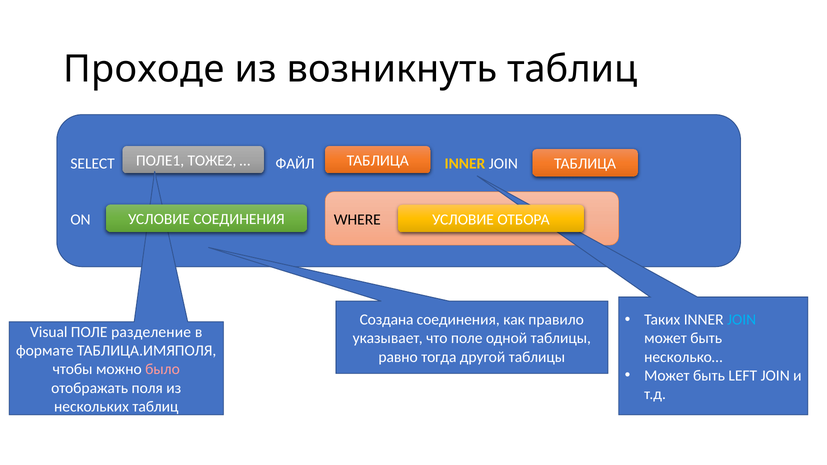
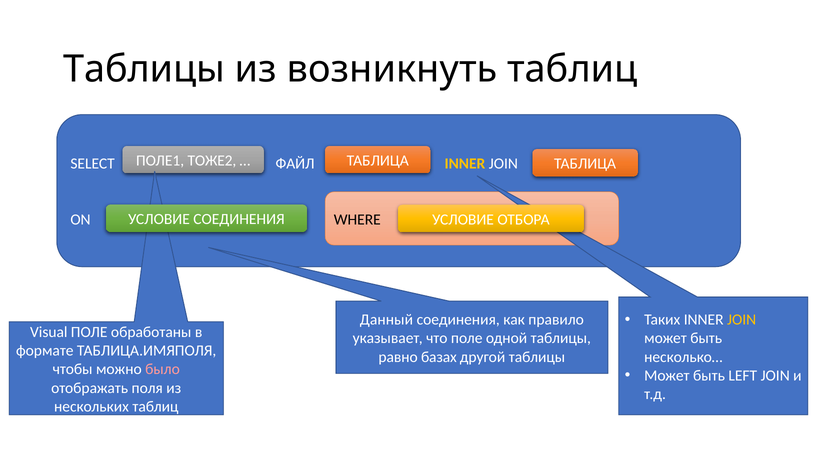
Проходе: Проходе -> Таблицы (144, 69)
JOIN colour: light blue -> yellow (742, 320)
Создана: Создана -> Данный (386, 320)
разделение: разделение -> обработаны (151, 332)
тогда: тогда -> базах (439, 357)
